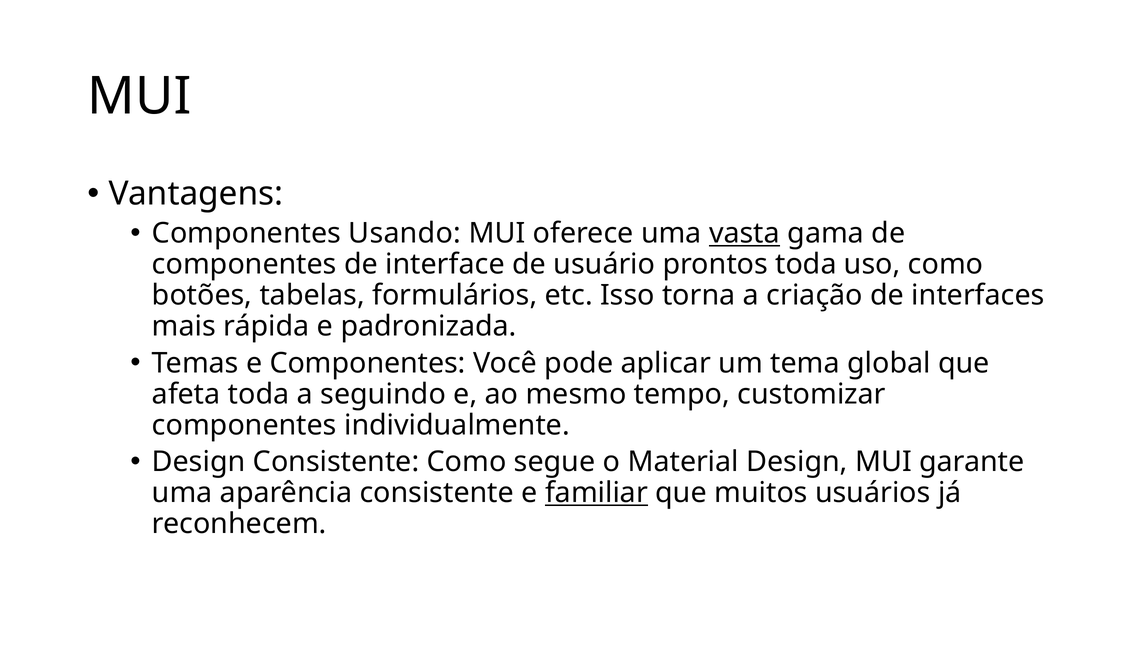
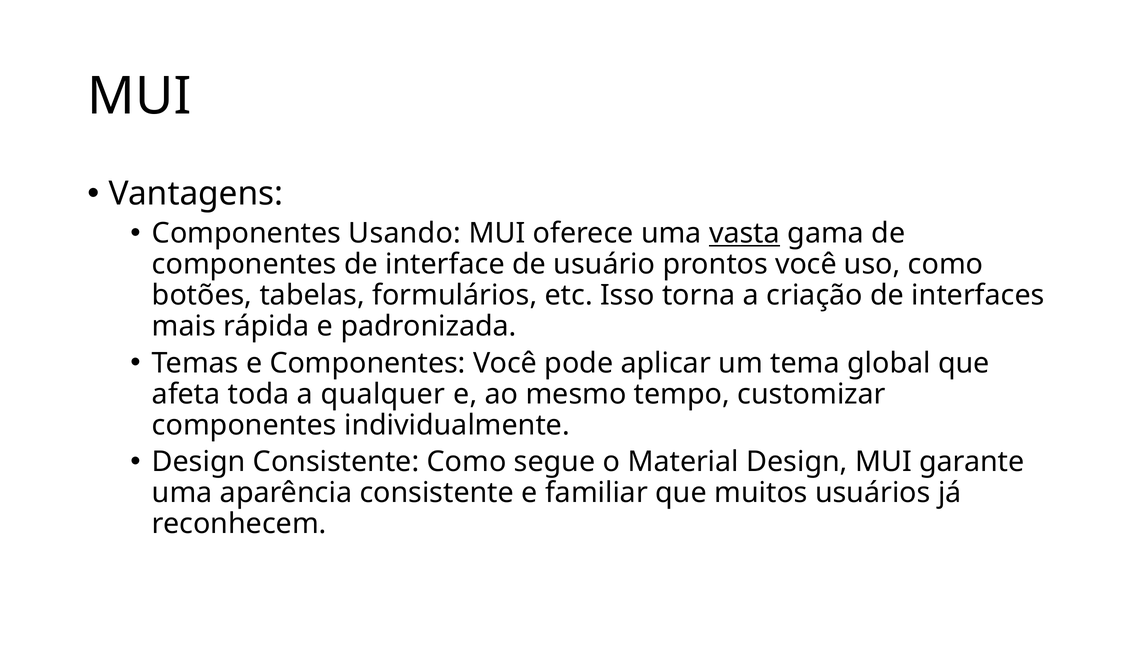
prontos toda: toda -> você (806, 264)
seguindo: seguindo -> qualquer (383, 394)
familiar underline: present -> none (596, 493)
